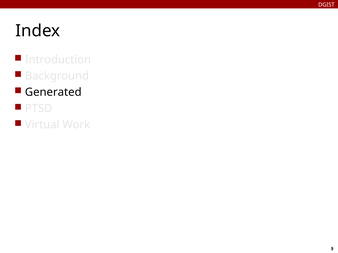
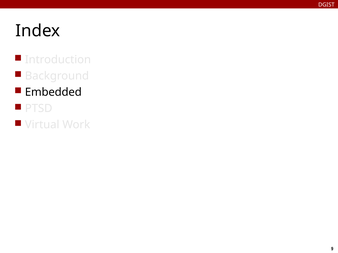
Generated: Generated -> Embedded (53, 92)
